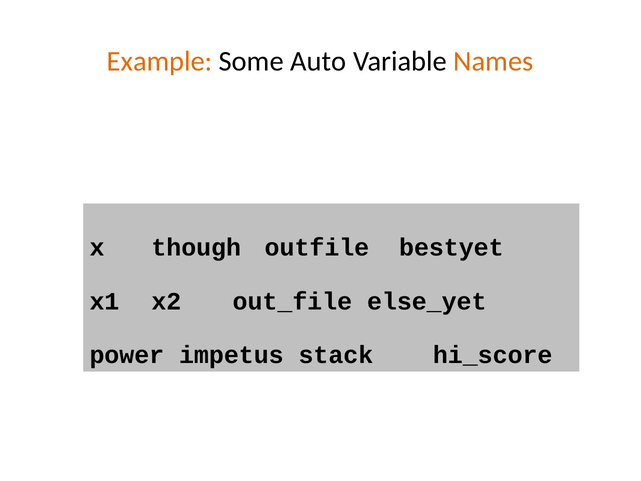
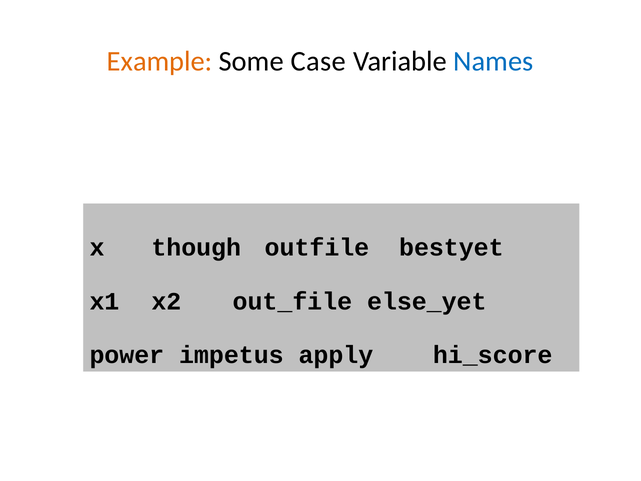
Auto: Auto -> Case (318, 61)
Names colour: orange -> blue (494, 61)
stack: stack -> apply (336, 355)
